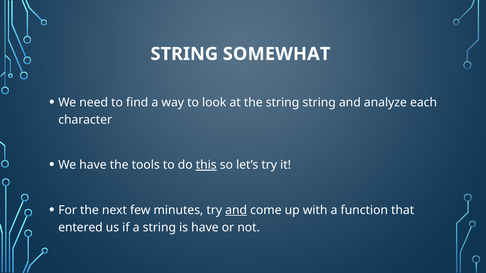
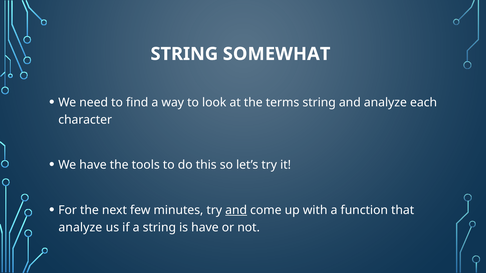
the string: string -> terms (283, 103)
this underline: present -> none (206, 165)
entered: entered -> analyze (80, 228)
